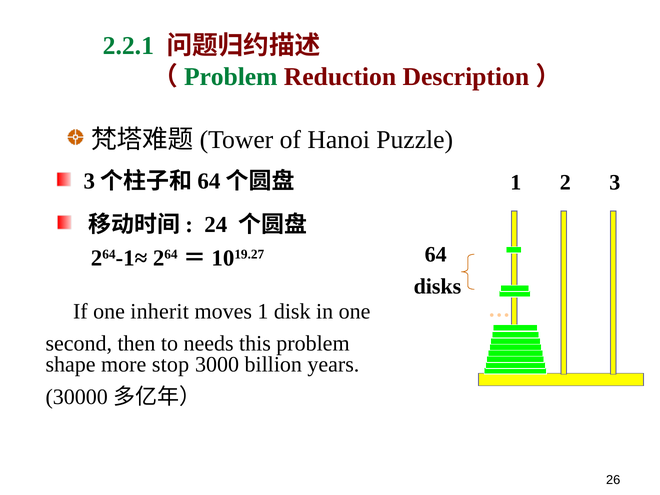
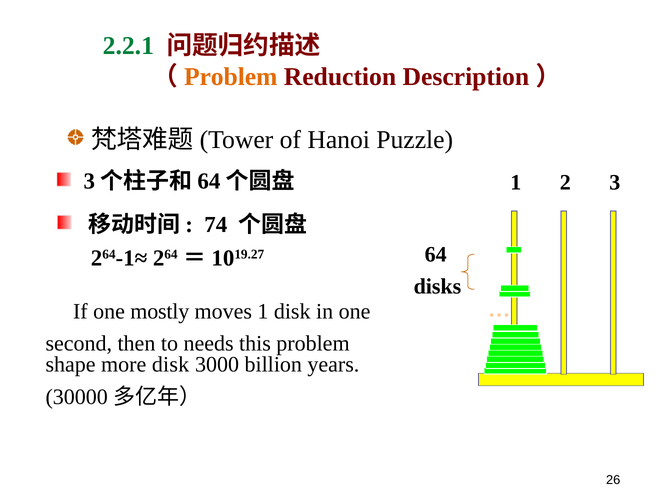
Problem colour: green -> orange (231, 77)
24: 24 -> 74 (216, 225)
inherit: inherit -> mostly (160, 311)
more stop: stop -> disk (171, 365)
